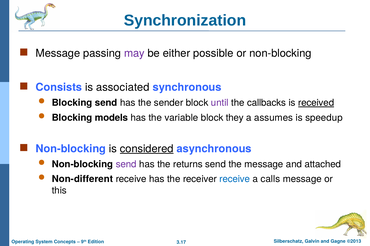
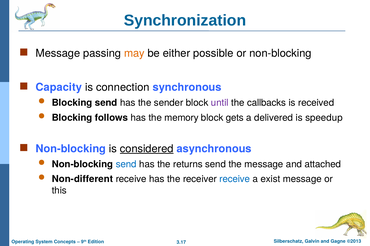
may colour: purple -> orange (134, 53)
Consists: Consists -> Capacity (59, 87)
associated: associated -> connection (123, 87)
received underline: present -> none (316, 103)
models: models -> follows (111, 118)
variable: variable -> memory (181, 118)
they: they -> gets (235, 118)
assumes: assumes -> delivered (274, 118)
send colour: purple -> blue (126, 165)
calls: calls -> exist (270, 180)
